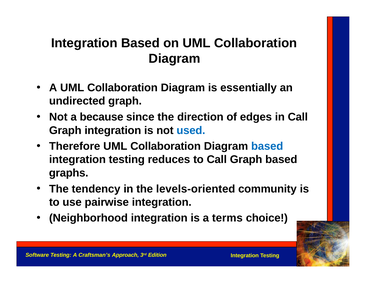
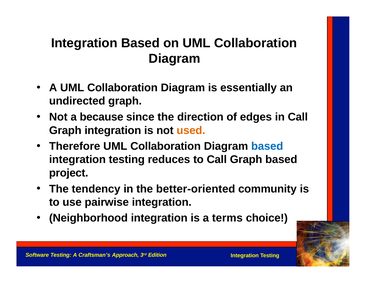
used colour: blue -> orange (191, 130)
graphs: graphs -> project (69, 173)
levels-oriented: levels-oriented -> better-oriented (196, 189)
